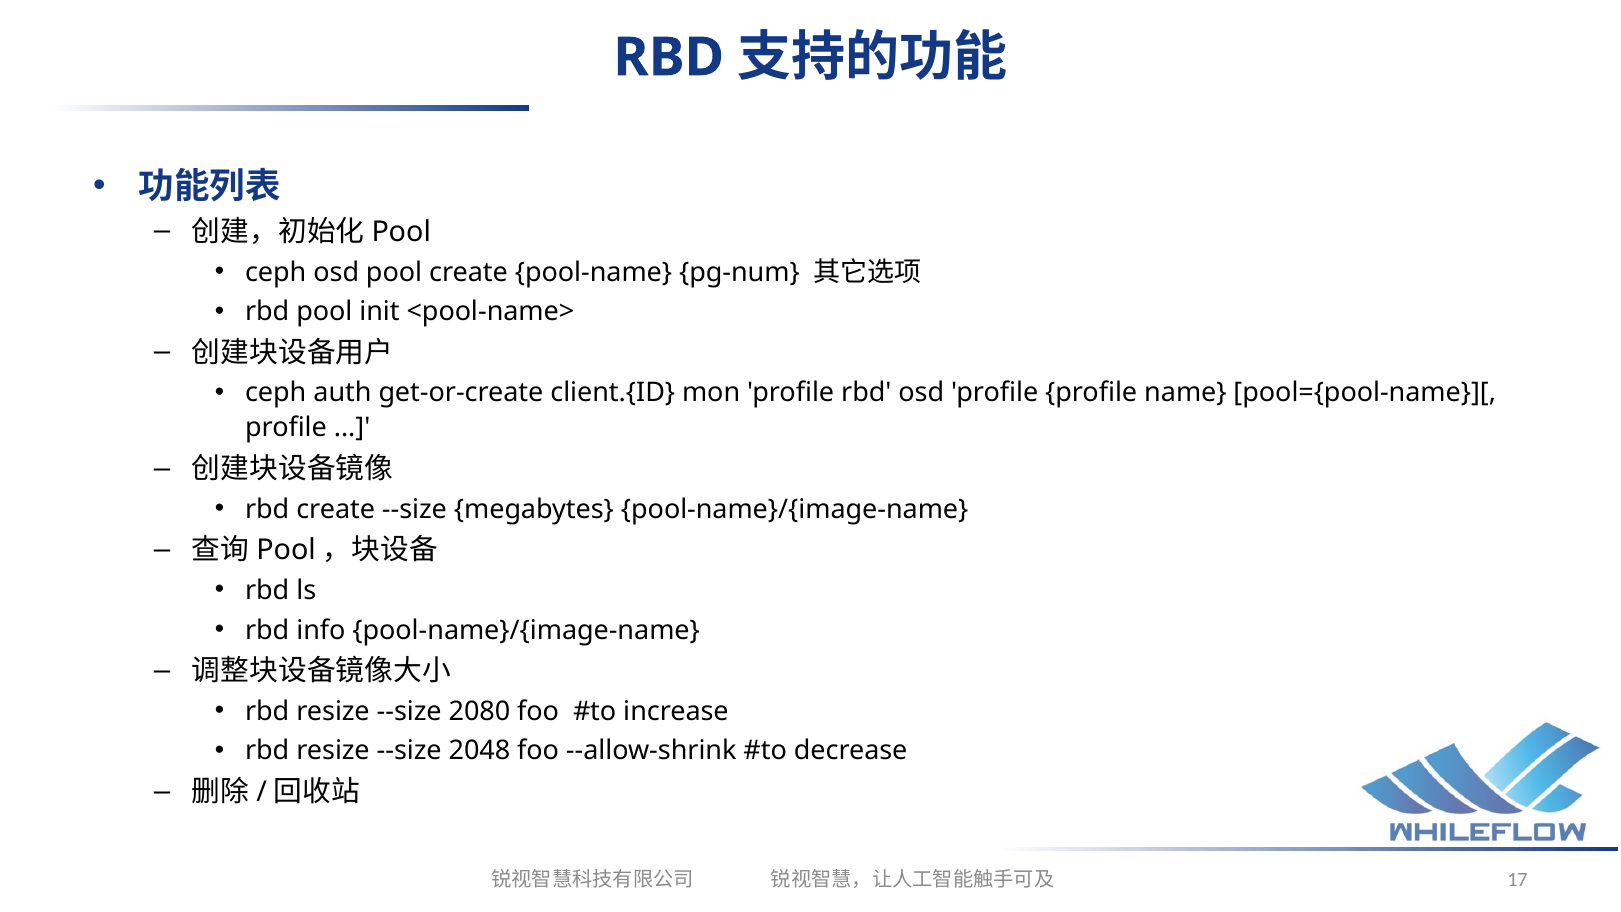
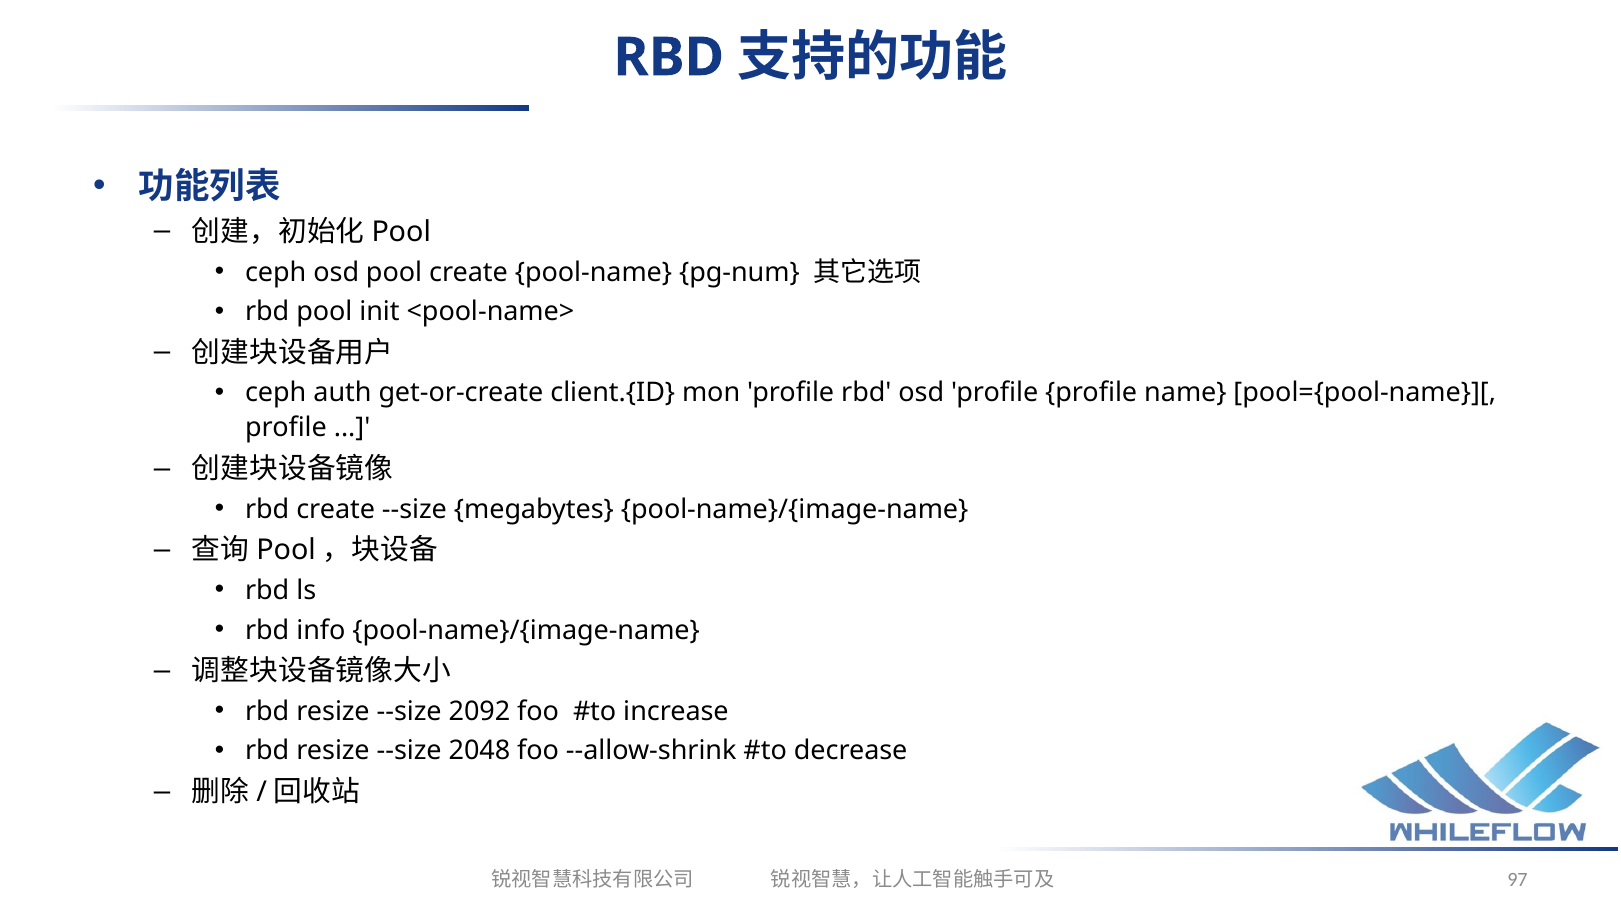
2080: 2080 -> 2092 (479, 711)
17: 17 -> 97 (1517, 880)
